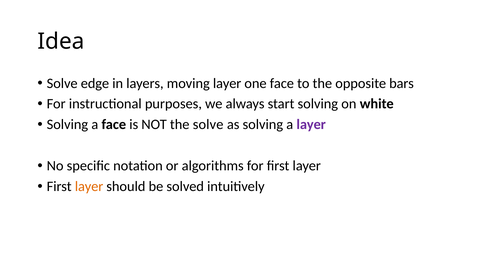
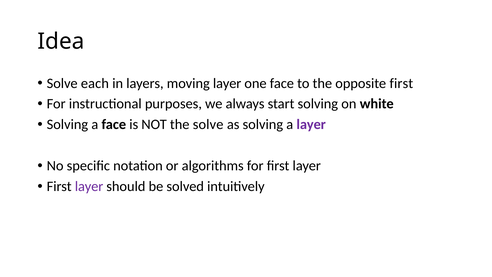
edge: edge -> each (95, 83)
opposite bars: bars -> first (401, 83)
layer colour: orange -> purple (89, 186)
